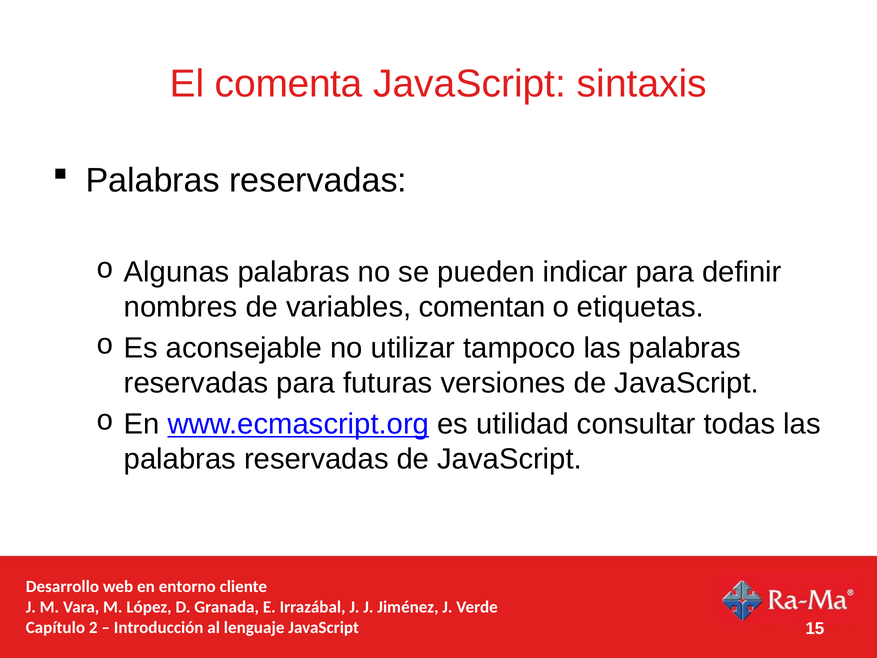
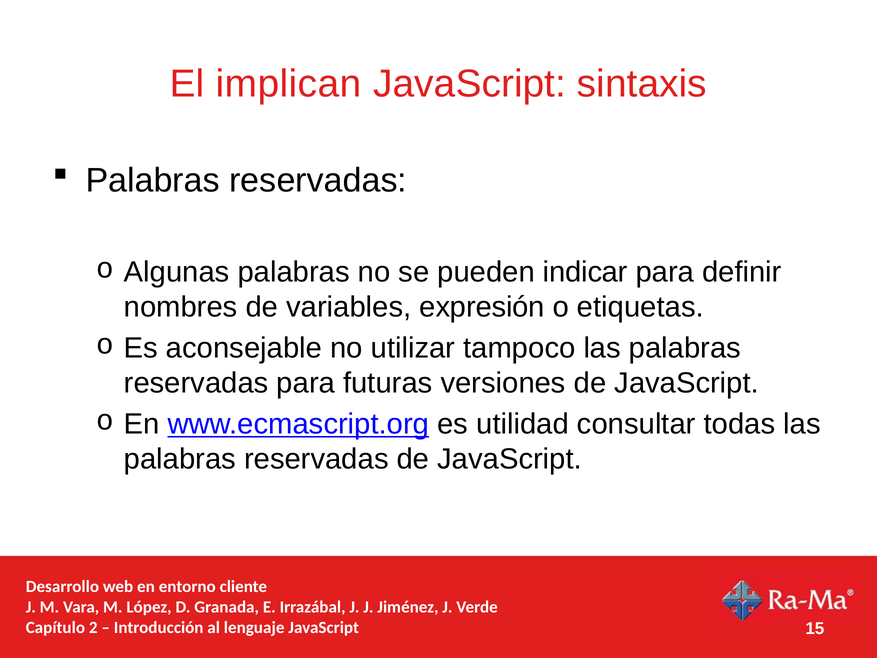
comenta: comenta -> implican (288, 84)
comentan: comentan -> expresión (482, 307)
